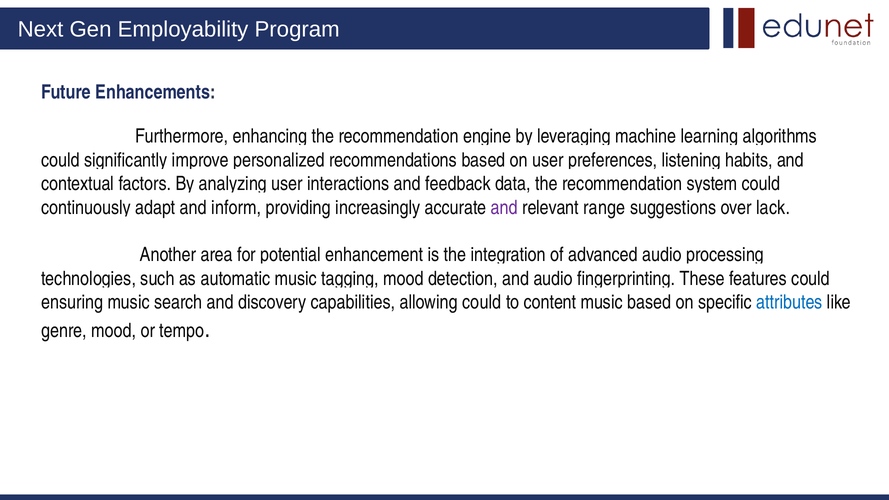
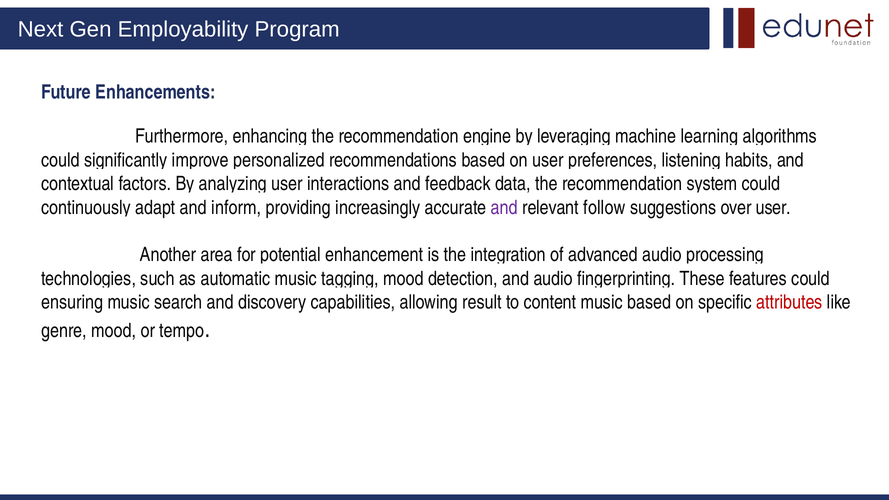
range: range -> follow (604, 208)
over lack: lack -> user (773, 208)
allowing could: could -> result (482, 302)
attributes colour: blue -> red (789, 302)
